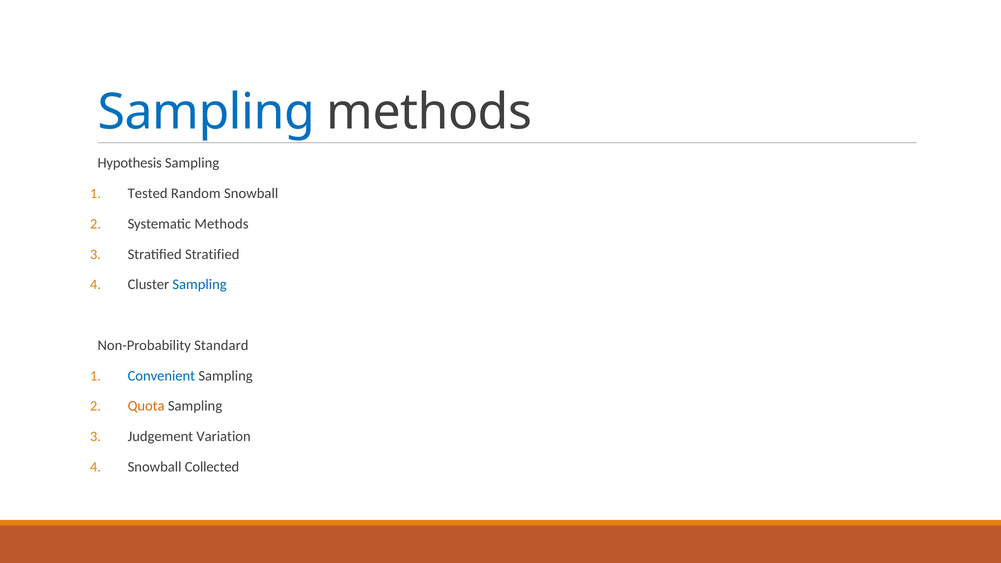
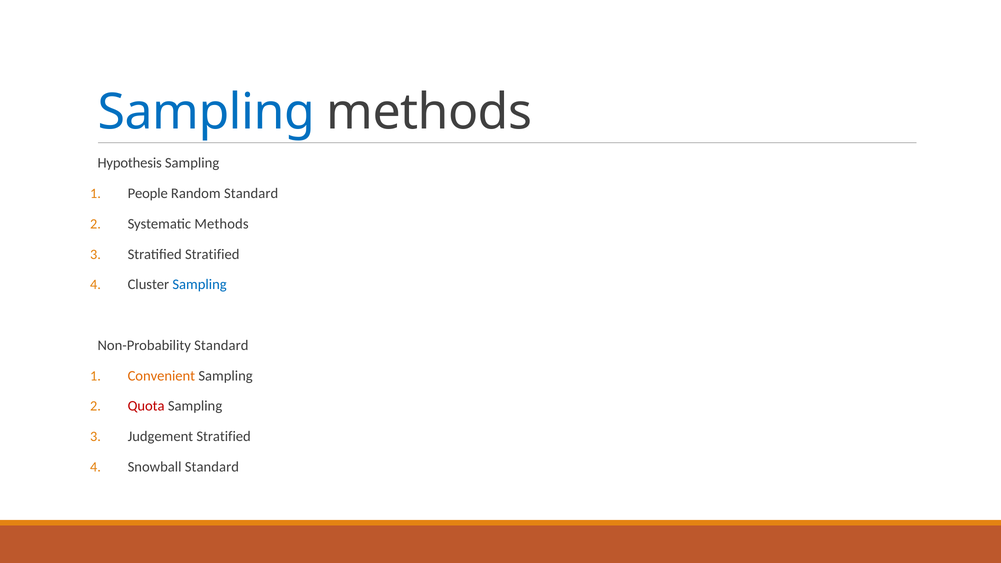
Tested: Tested -> People (148, 193)
Random Snowball: Snowball -> Standard (251, 193)
Convenient colour: blue -> orange (161, 376)
Quota colour: orange -> red (146, 406)
Judgement Variation: Variation -> Stratified (224, 437)
Snowball Collected: Collected -> Standard (212, 467)
